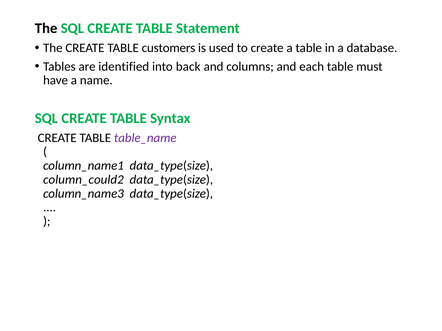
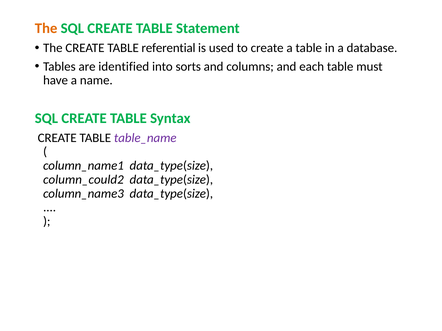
The colour: black -> orange (46, 28)
customers: customers -> referential (169, 48)
back: back -> sorts (188, 67)
